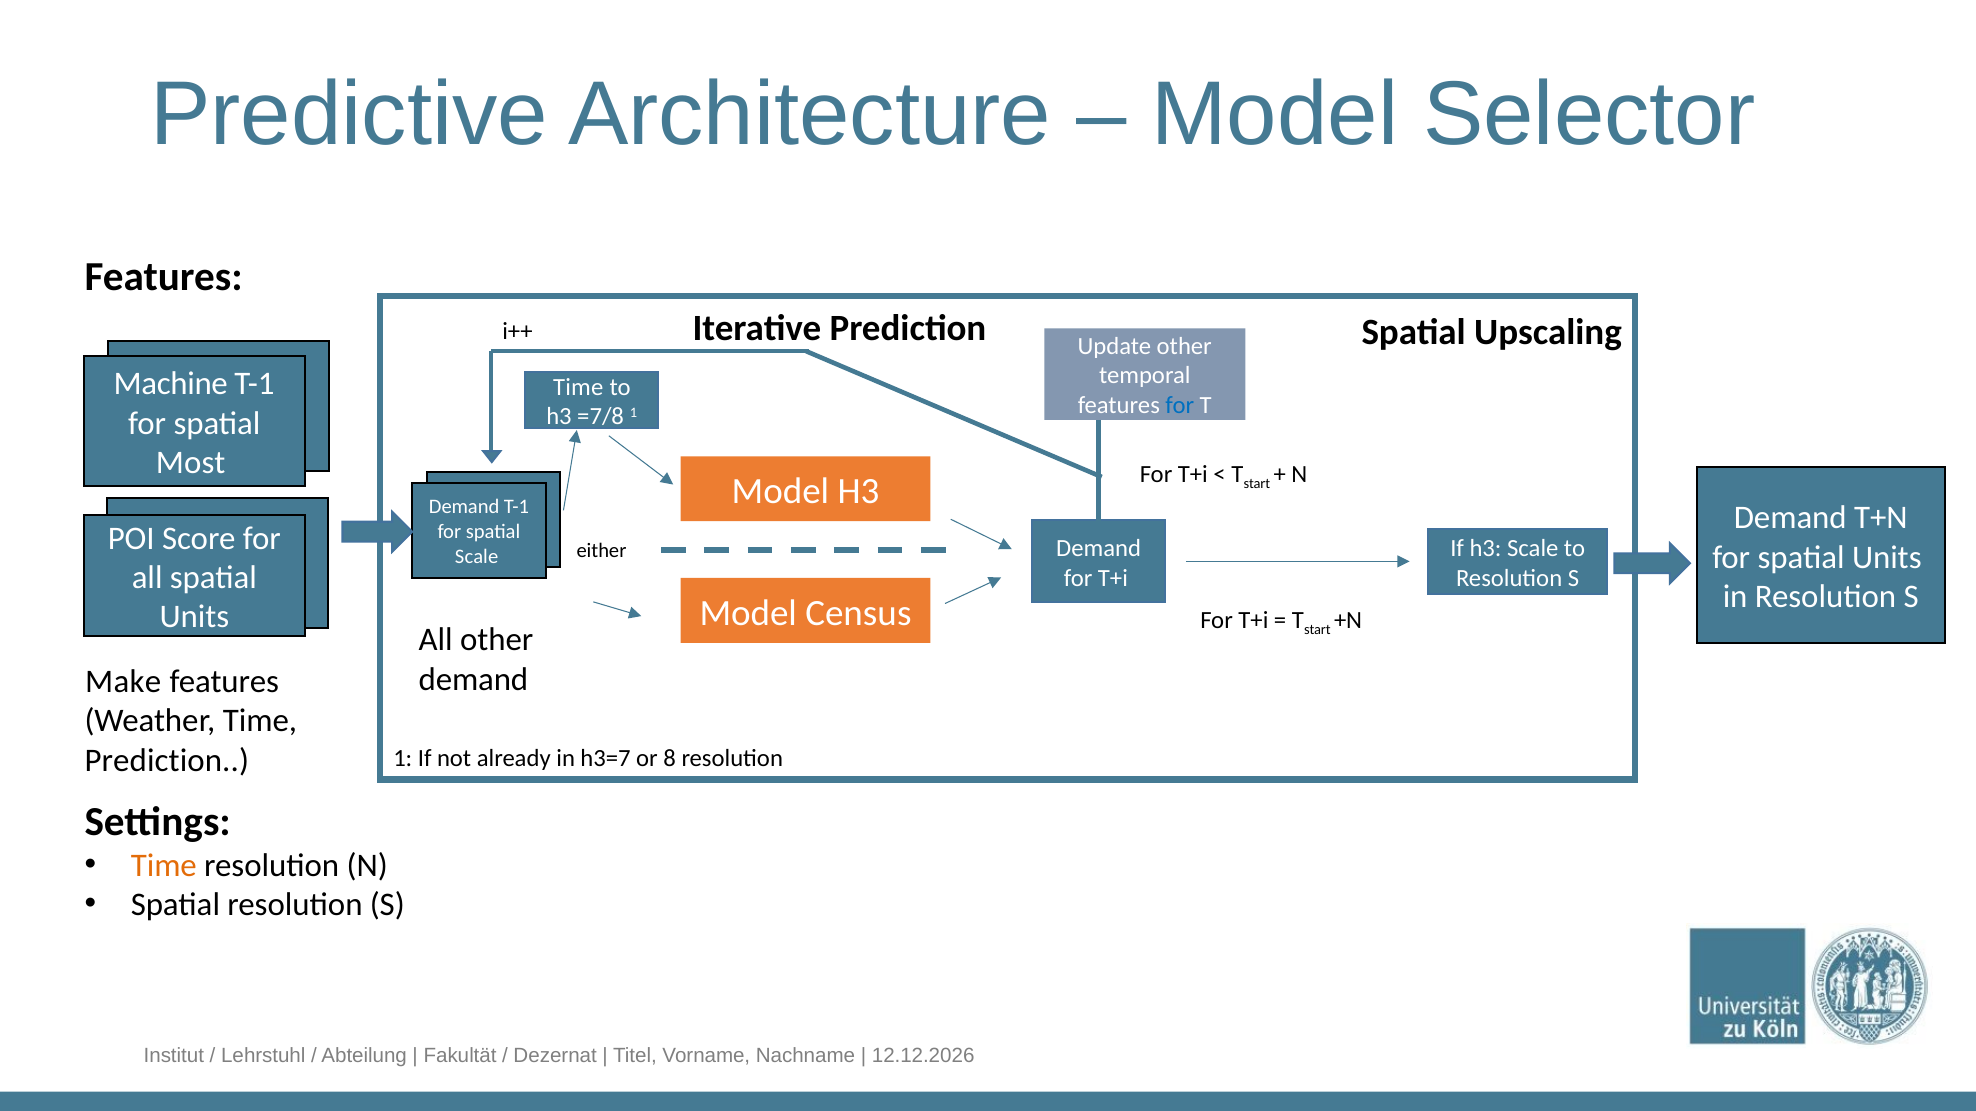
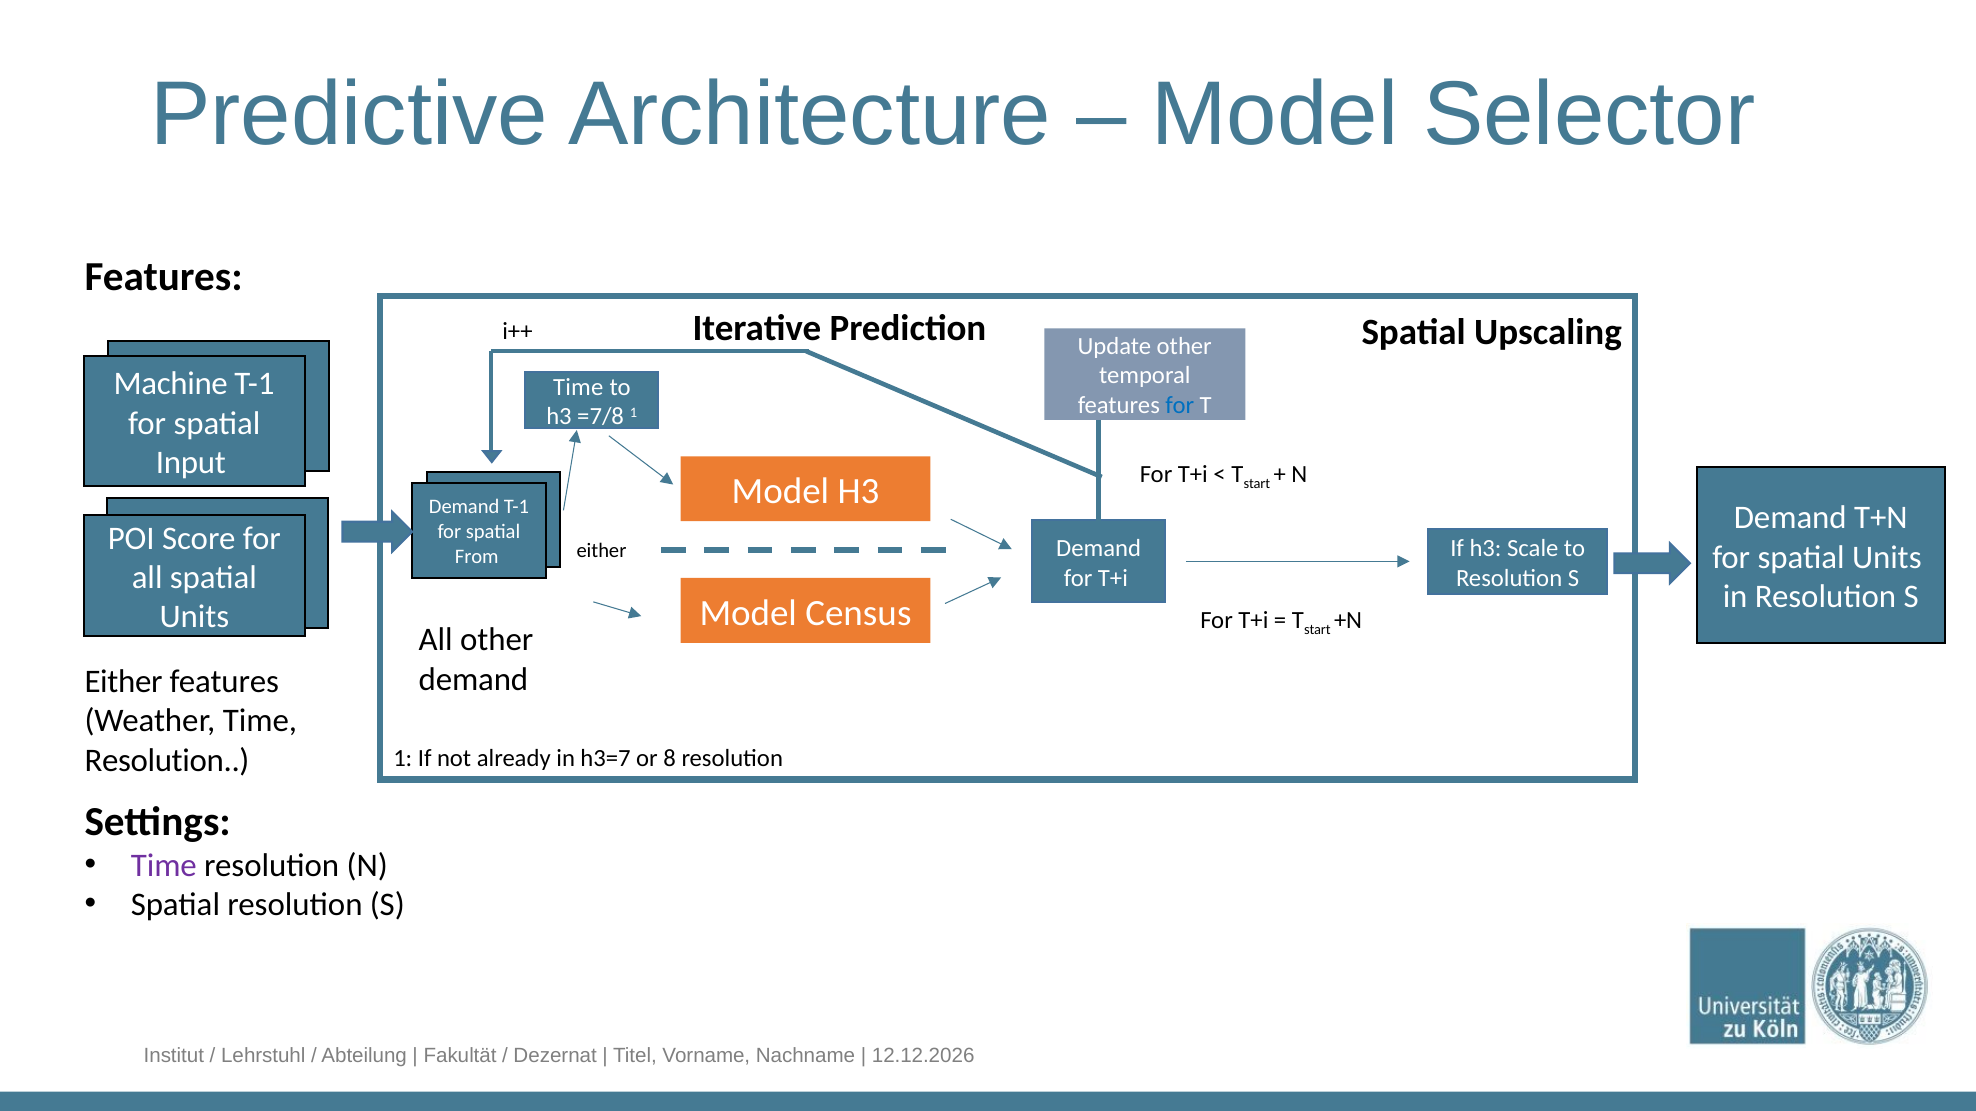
Most: Most -> Input (191, 463)
Scale: Scale -> From (477, 557)
Make: Make -> Either (124, 682)
Prediction: Prediction -> Resolution (167, 761)
Time colour: orange -> purple (164, 866)
